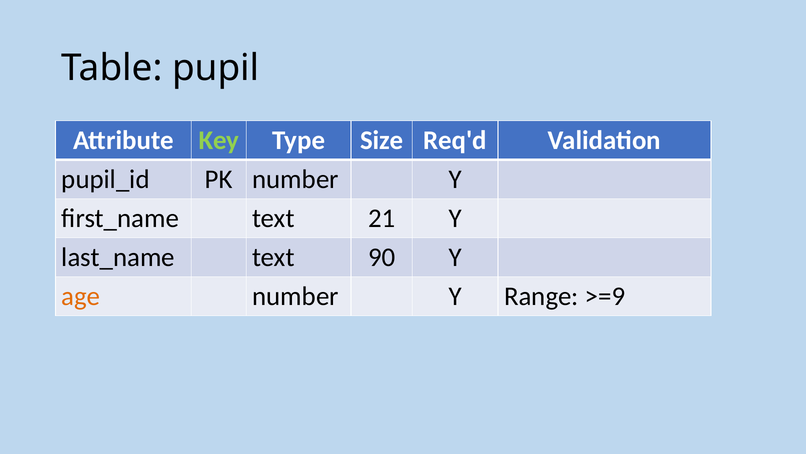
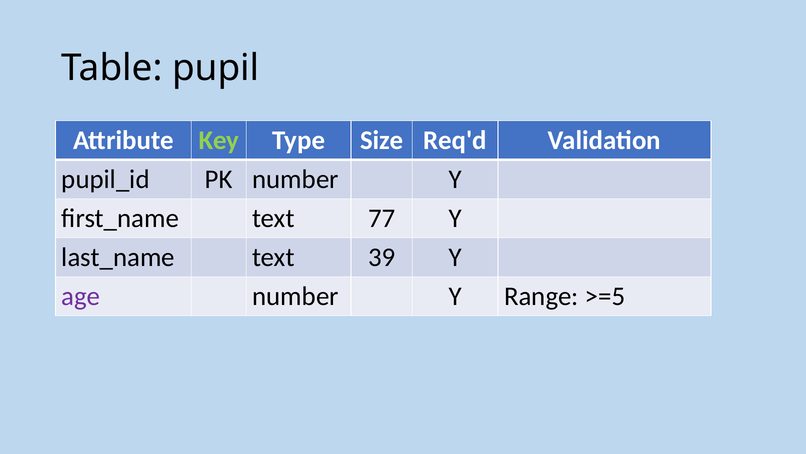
21: 21 -> 77 (382, 218)
90: 90 -> 39 (382, 257)
age colour: orange -> purple (81, 296)
>=9: >=9 -> >=5 (605, 296)
